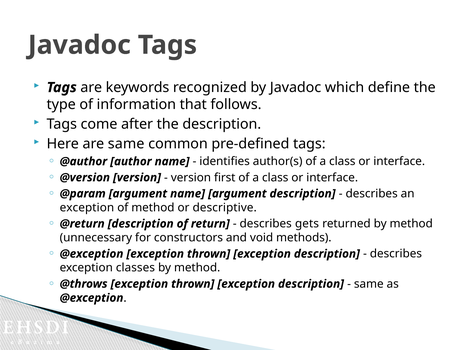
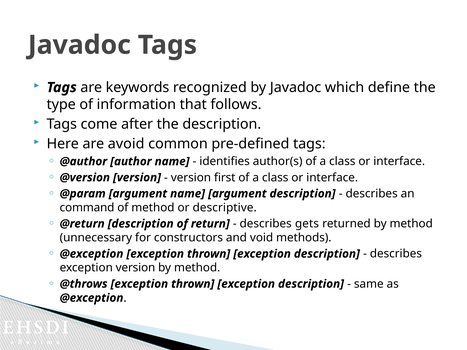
are same: same -> avoid (126, 144)
exception: exception -> command (87, 208)
exception classes: classes -> version (136, 268)
